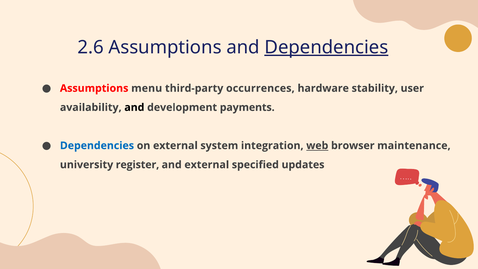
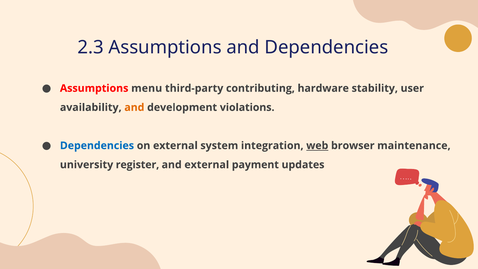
2.6: 2.6 -> 2.3 (91, 47)
Dependencies underline: present -> none (326, 47)
occurrences: occurrences -> contributing (260, 88)
and colour: black -> orange (134, 107)
payments: payments -> violations (247, 107)
specified: specified -> payment (255, 165)
